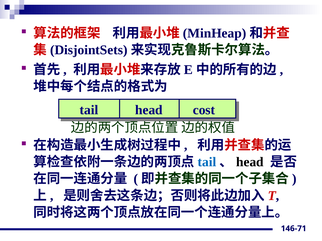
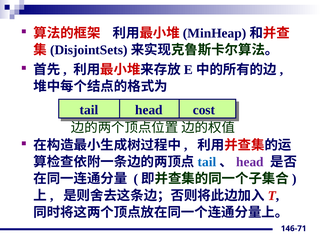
head colour: black -> purple (250, 162)
